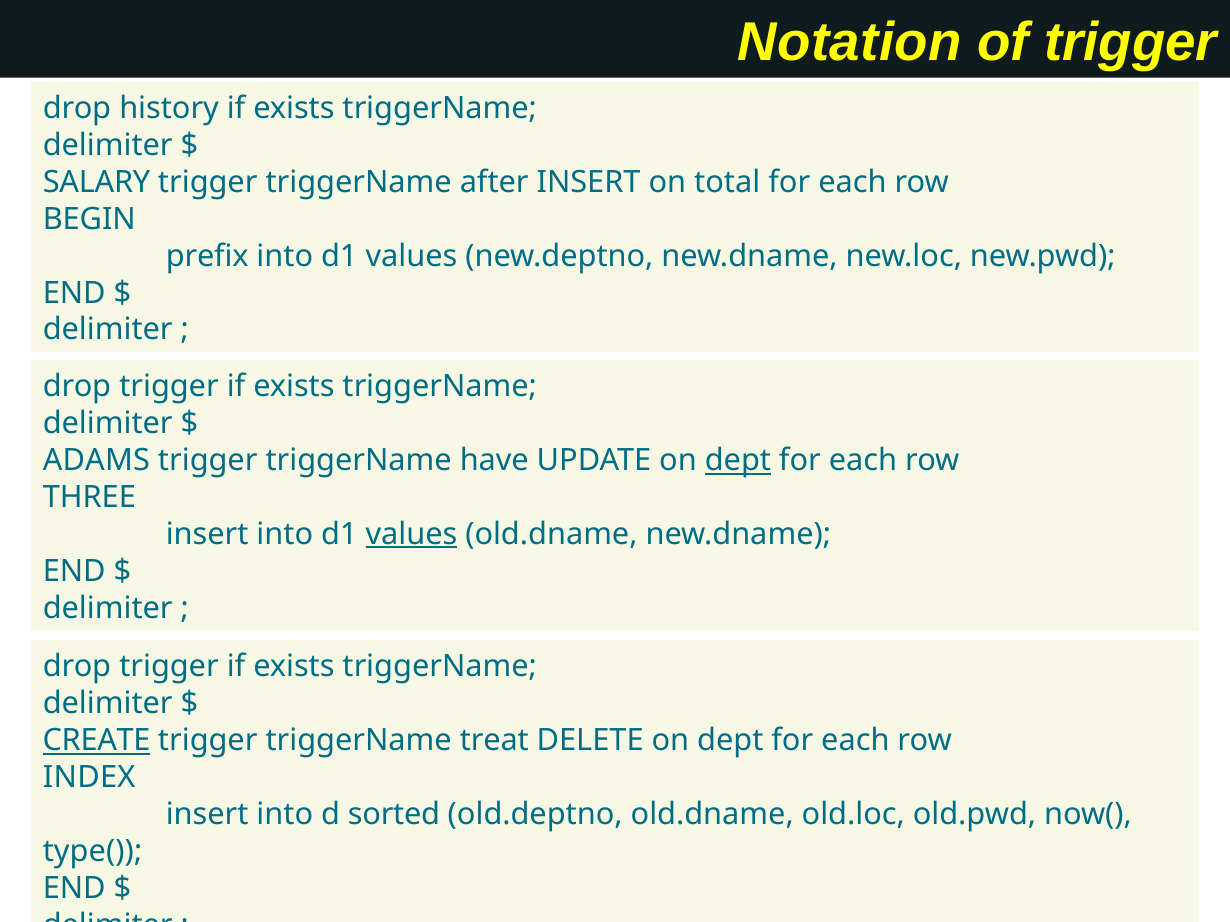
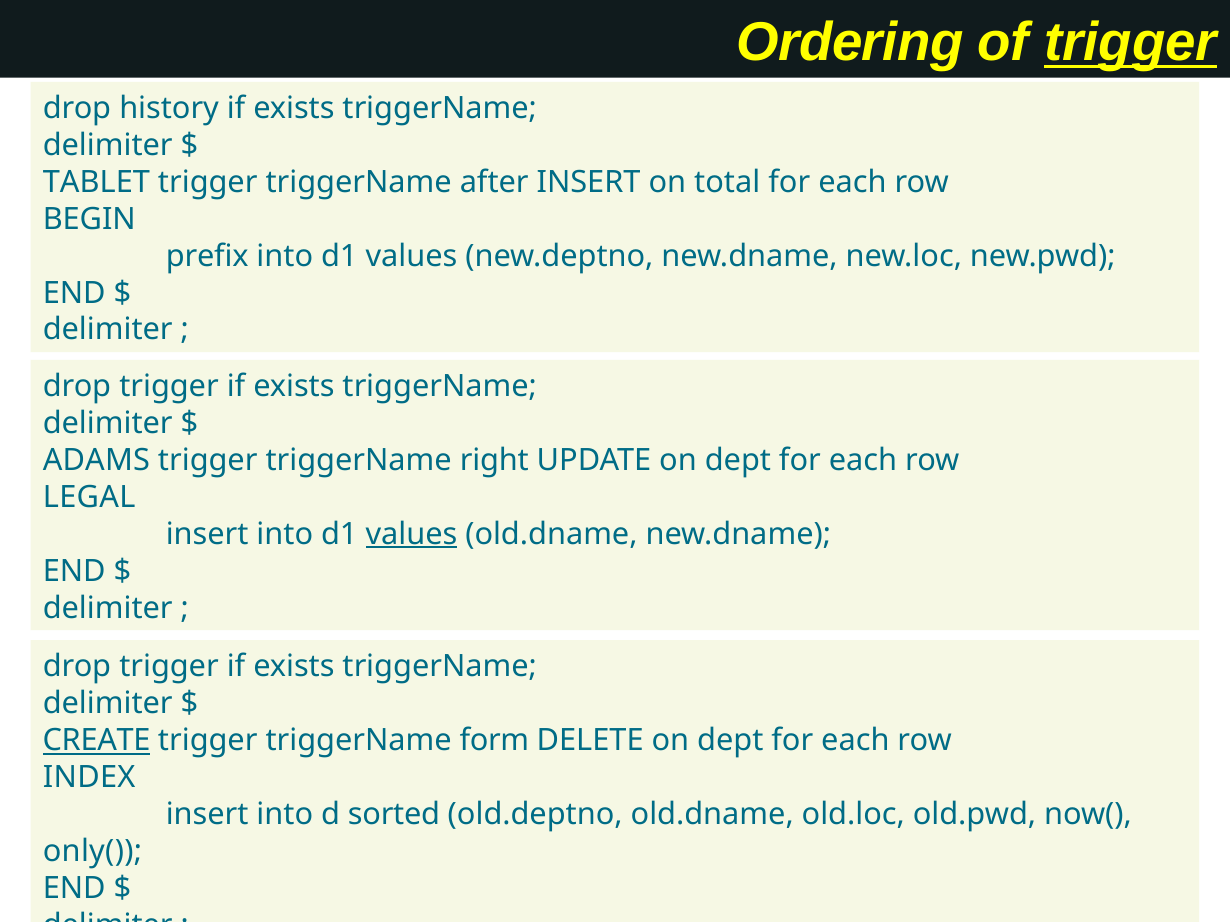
Notation: Notation -> Ordering (850, 43)
trigger underline: none -> present (1131, 43)
SALARY: SALARY -> TABLET (96, 182)
have: have -> right (494, 461)
dept underline: present -> none (738, 461)
THREE: THREE -> LEGAL (89, 498)
treat: treat -> form (494, 741)
type(: type( -> only( (92, 852)
